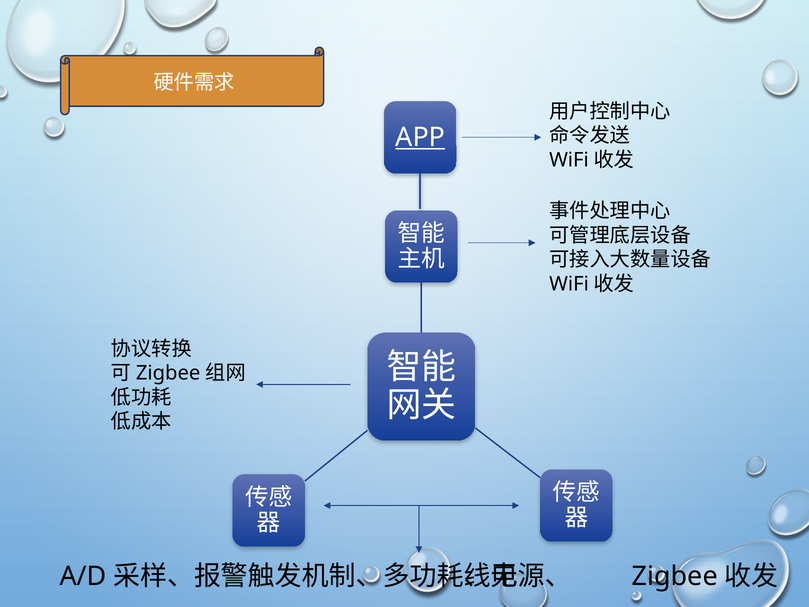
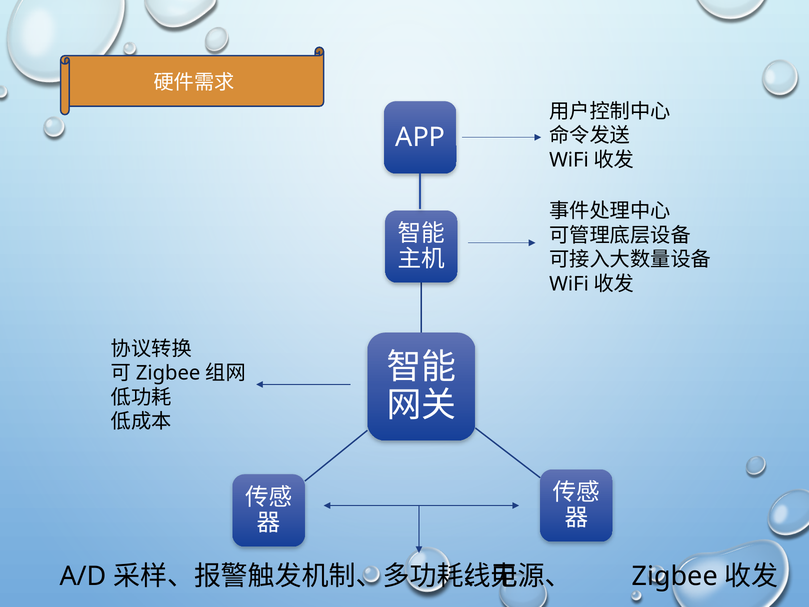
APP underline: present -> none (420, 137)
